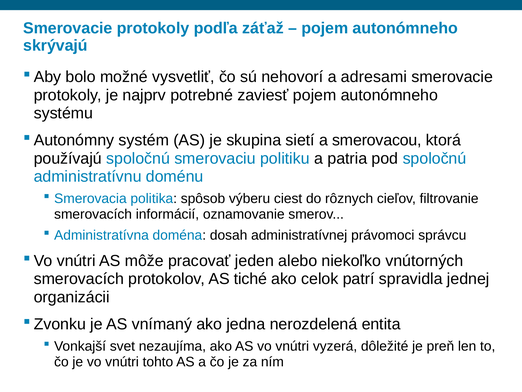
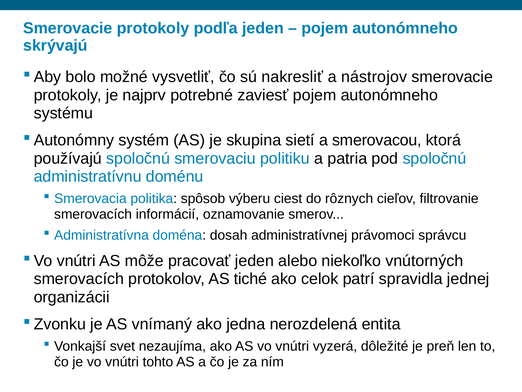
podľa záťaž: záťaž -> jeden (263, 28)
nehovorí: nehovorí -> nakresliť (292, 77)
adresami: adresami -> nástrojov (374, 77)
